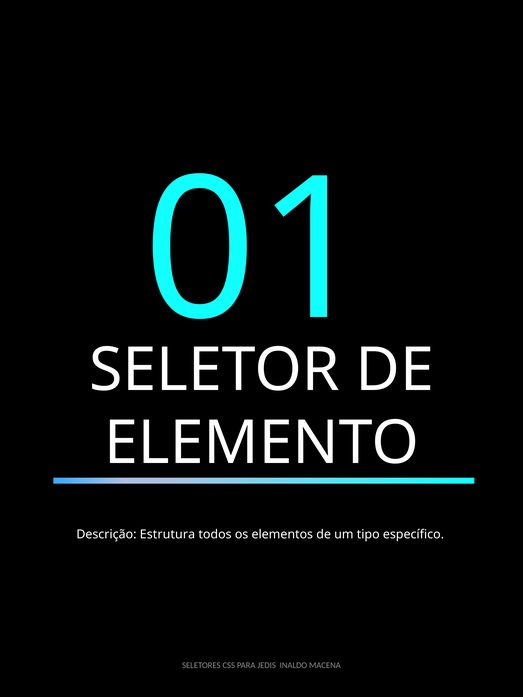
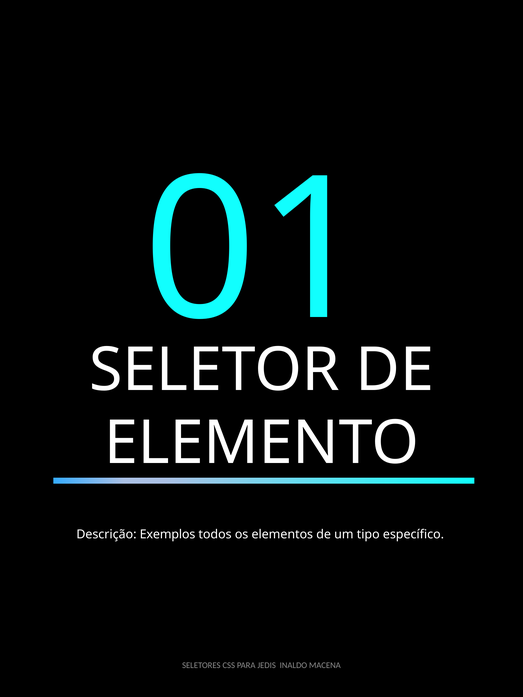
Estrutura: Estrutura -> Exemplos (168, 535)
